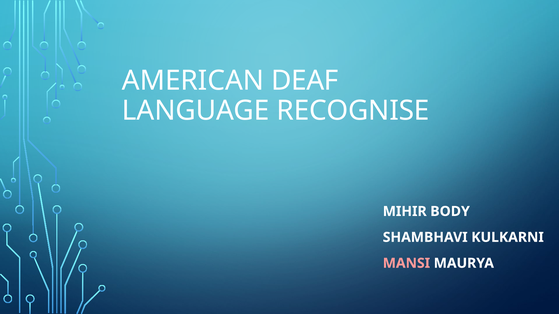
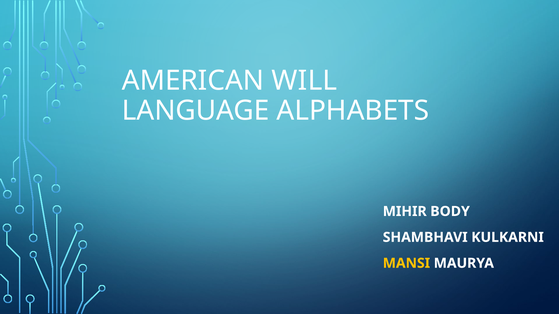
DEAF: DEAF -> WILL (304, 81)
RECOGNISE: RECOGNISE -> ALPHABETS (353, 111)
MANSI colour: pink -> yellow (406, 264)
